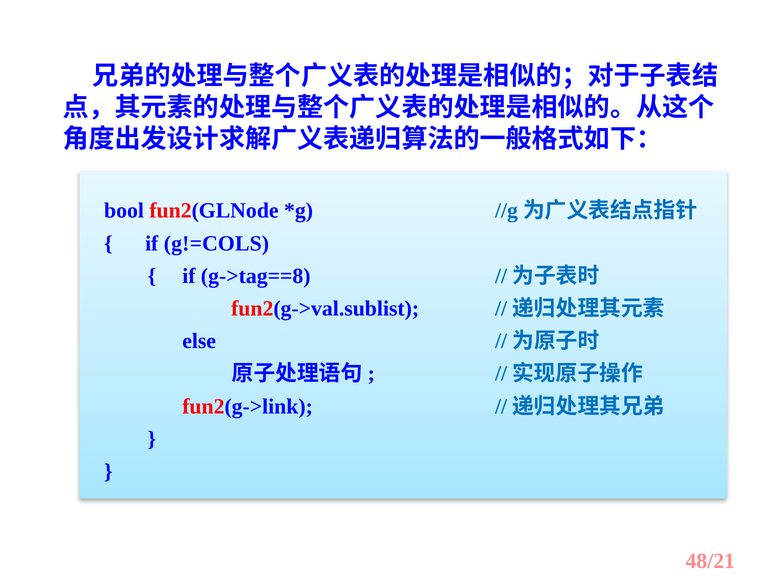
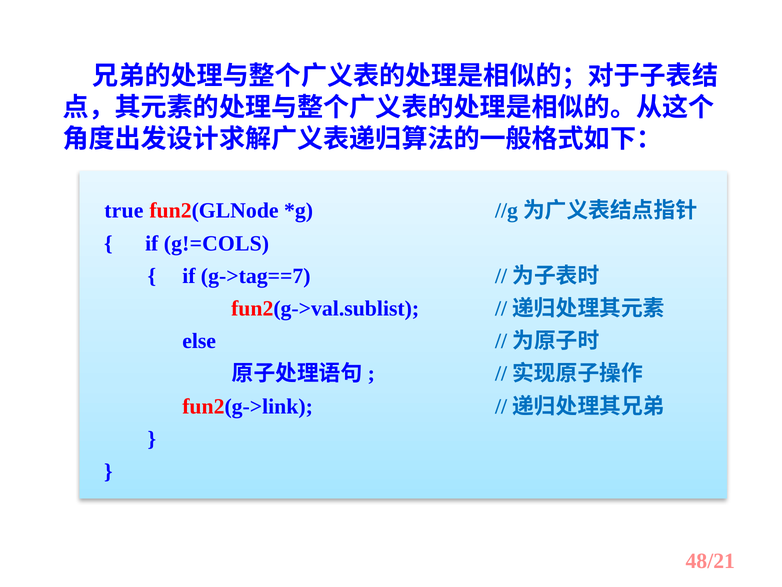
bool: bool -> true (124, 211)
g->tag==8: g->tag==8 -> g->tag==7 (256, 276)
